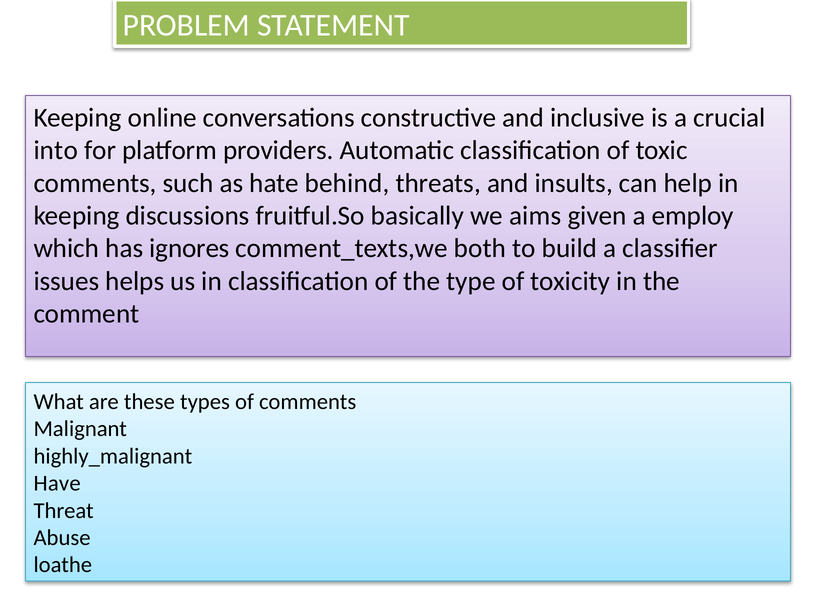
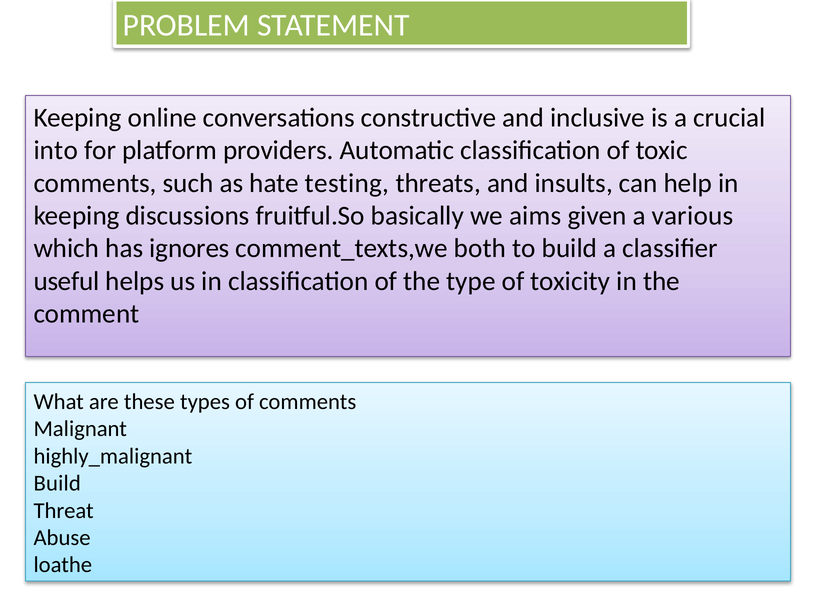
behind: behind -> testing (347, 183)
employ: employ -> various (693, 216)
issues: issues -> useful (66, 281)
Have: Have -> Build (57, 483)
